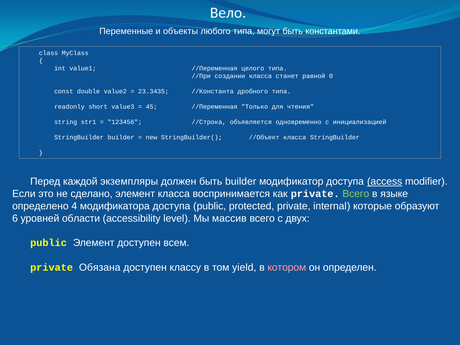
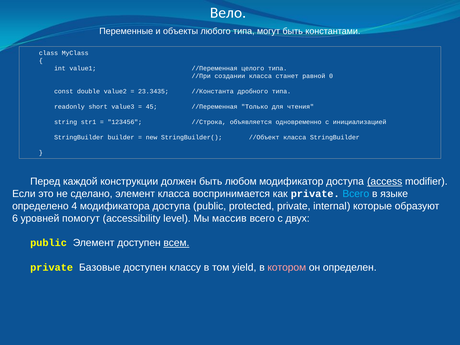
экземпляры: экземпляры -> конструкции (129, 182)
быть builder: builder -> любом (241, 182)
Всего colour: light green -> light blue (356, 194)
области: области -> помогут (81, 218)
всем underline: none -> present (176, 243)
Обязана: Обязана -> Базовые (100, 267)
